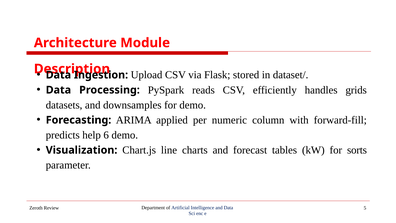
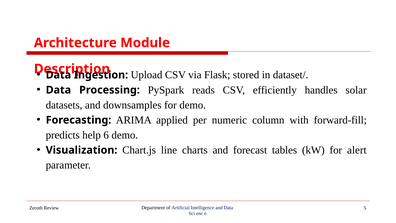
grids: grids -> solar (356, 90)
sorts: sorts -> alert (357, 150)
